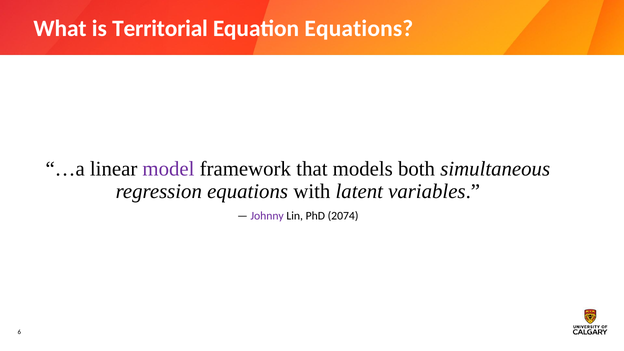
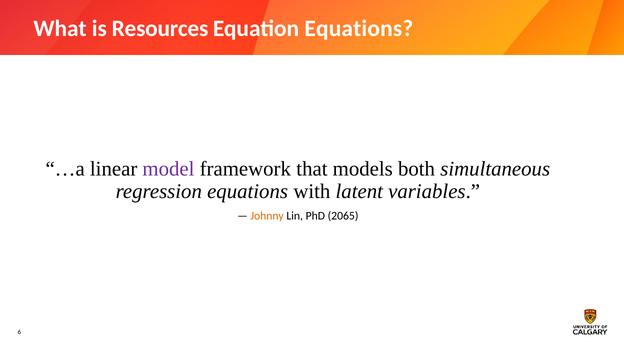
Territorial: Territorial -> Resources (160, 29)
Johnny colour: purple -> orange (267, 216)
2074: 2074 -> 2065 (343, 216)
